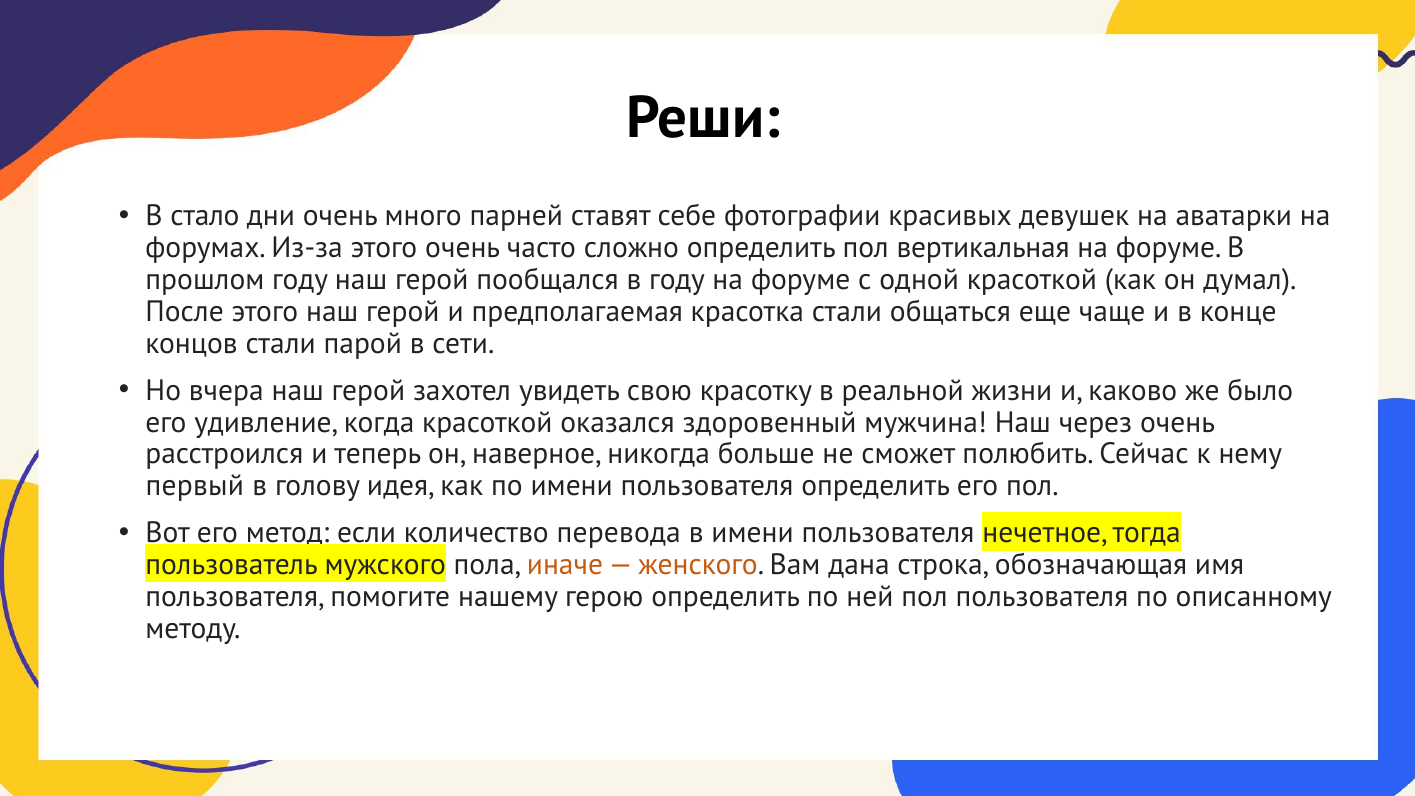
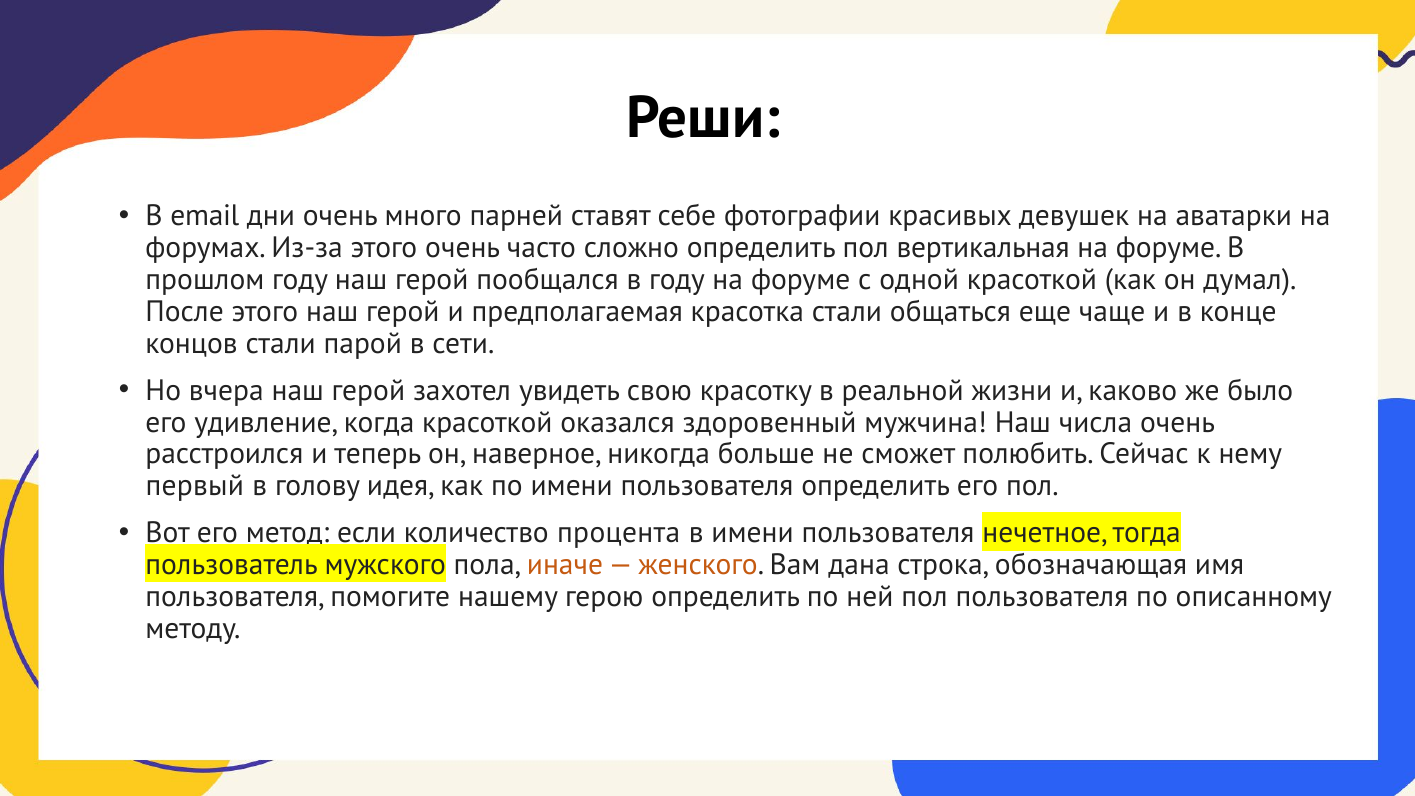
стало: стало -> email (205, 216)
через: через -> числа (1096, 422)
перевода: перевода -> процента (619, 533)
